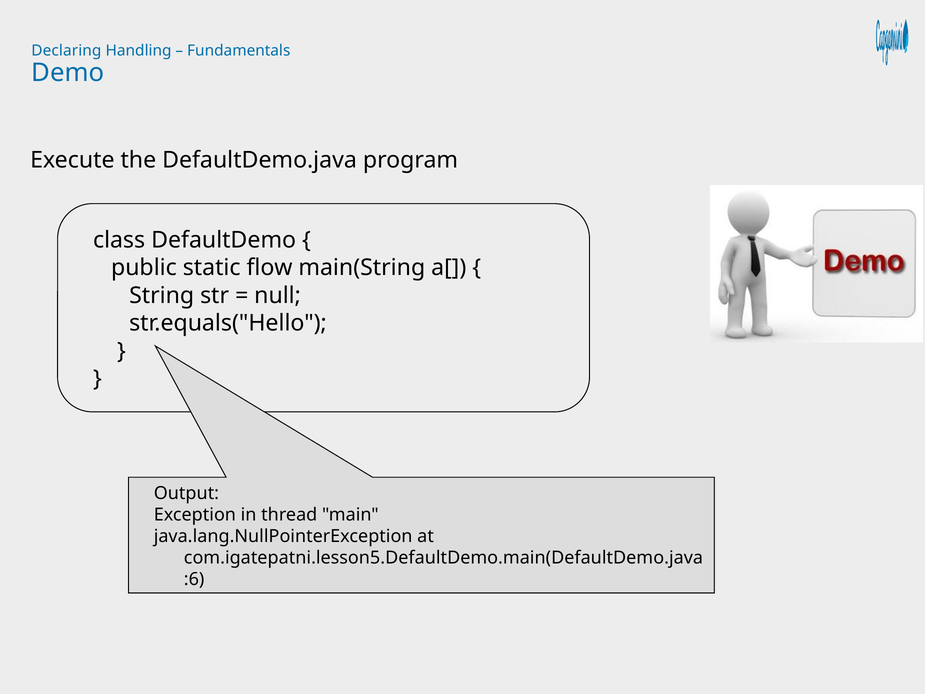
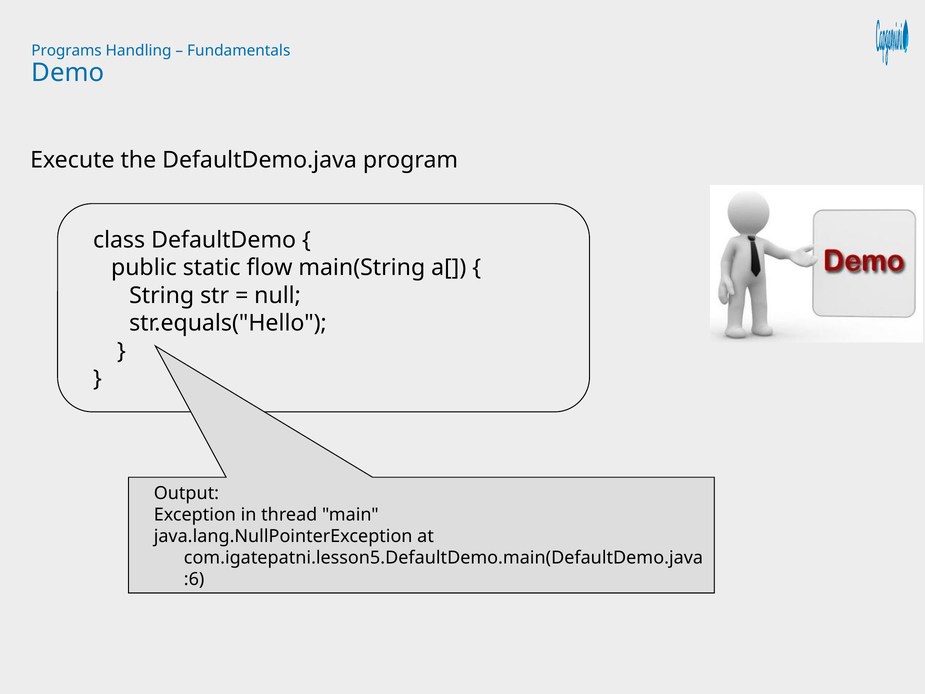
Declaring: Declaring -> Programs (67, 51)
